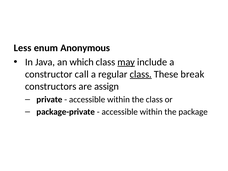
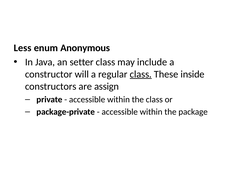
which: which -> setter (82, 62)
may underline: present -> none (126, 62)
call: call -> will (82, 74)
break: break -> inside (193, 74)
